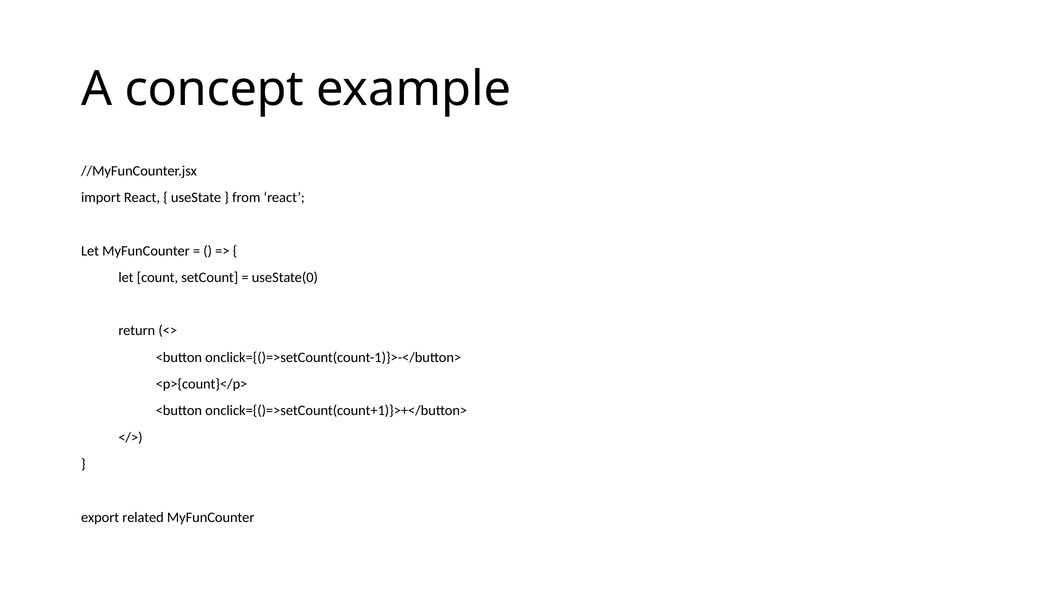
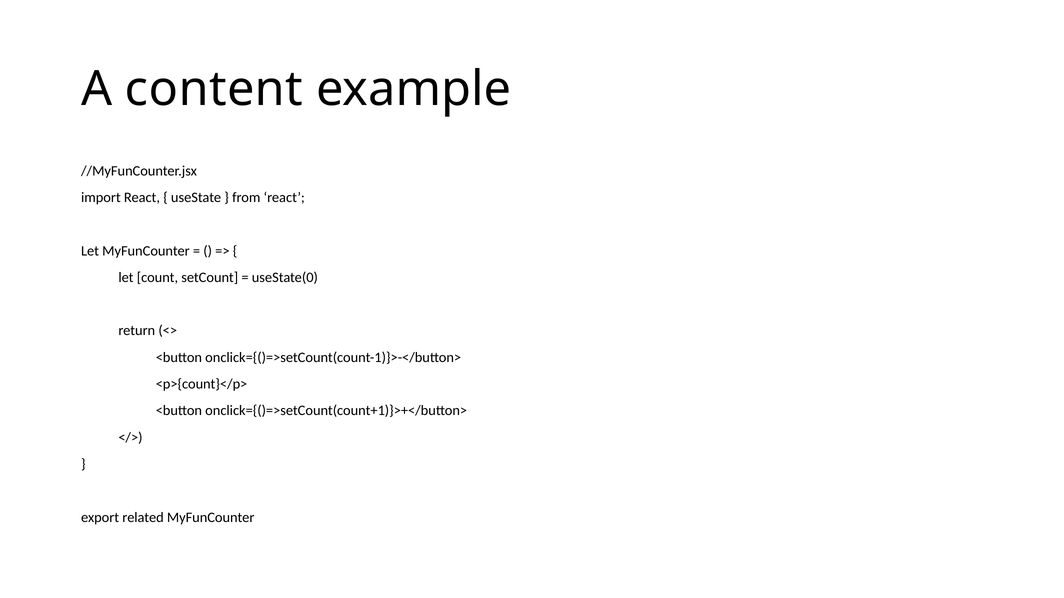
concept: concept -> content (214, 89)
